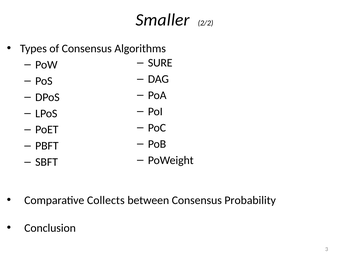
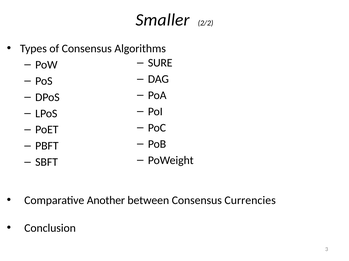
Collects: Collects -> Another (106, 201)
Probability: Probability -> Currencies (250, 201)
